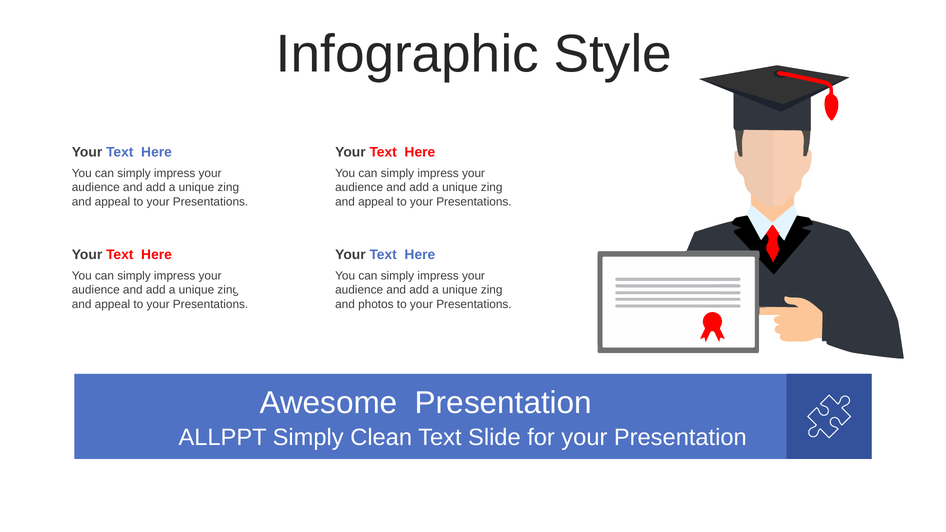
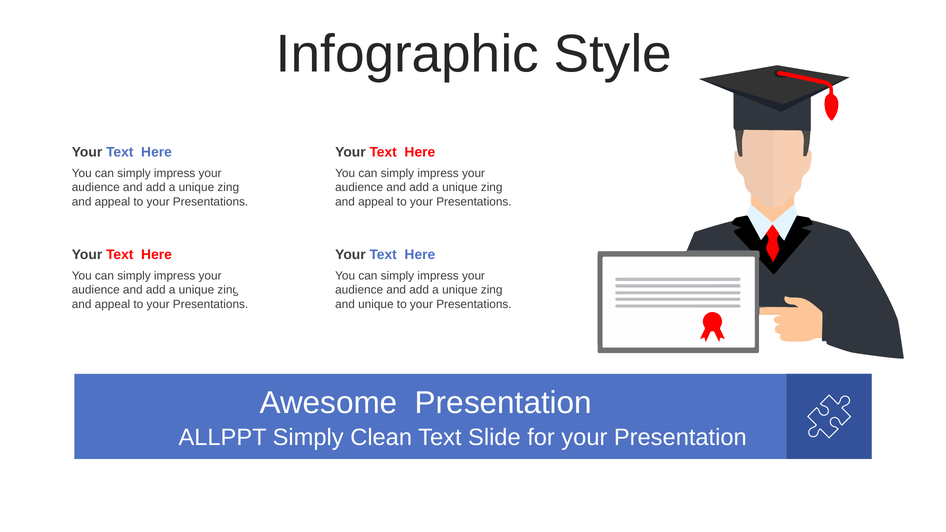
and photos: photos -> unique (376, 304)
